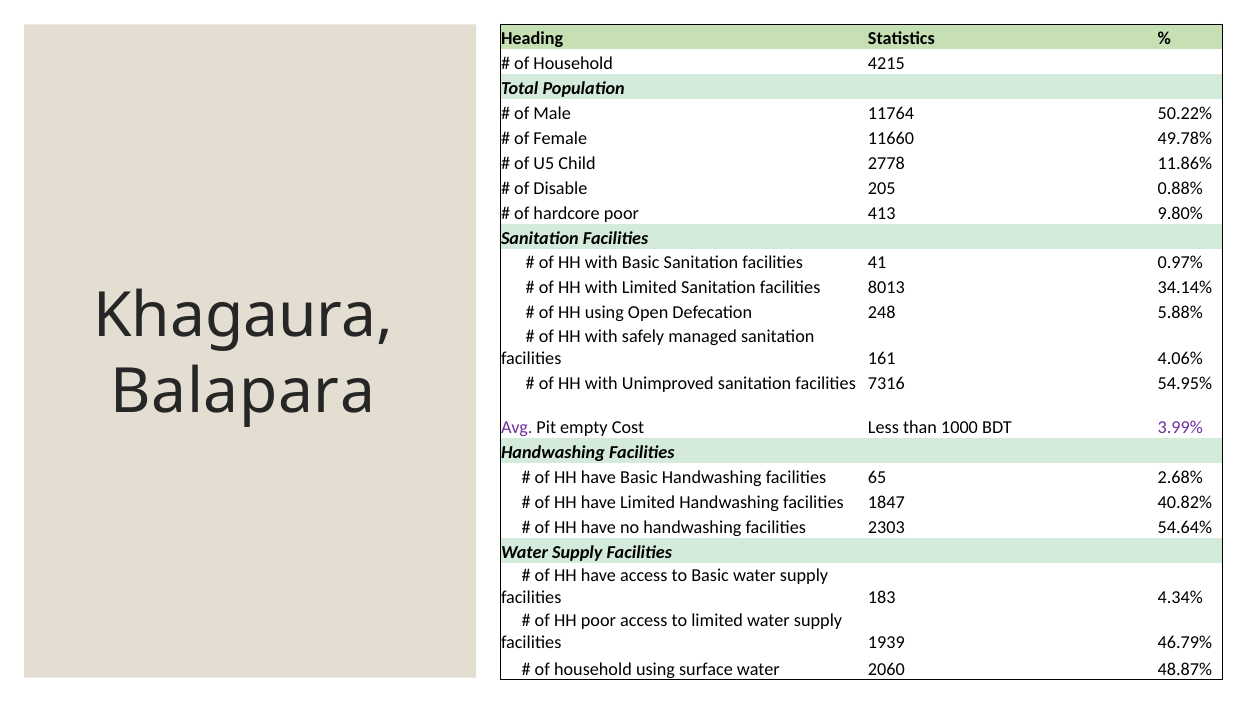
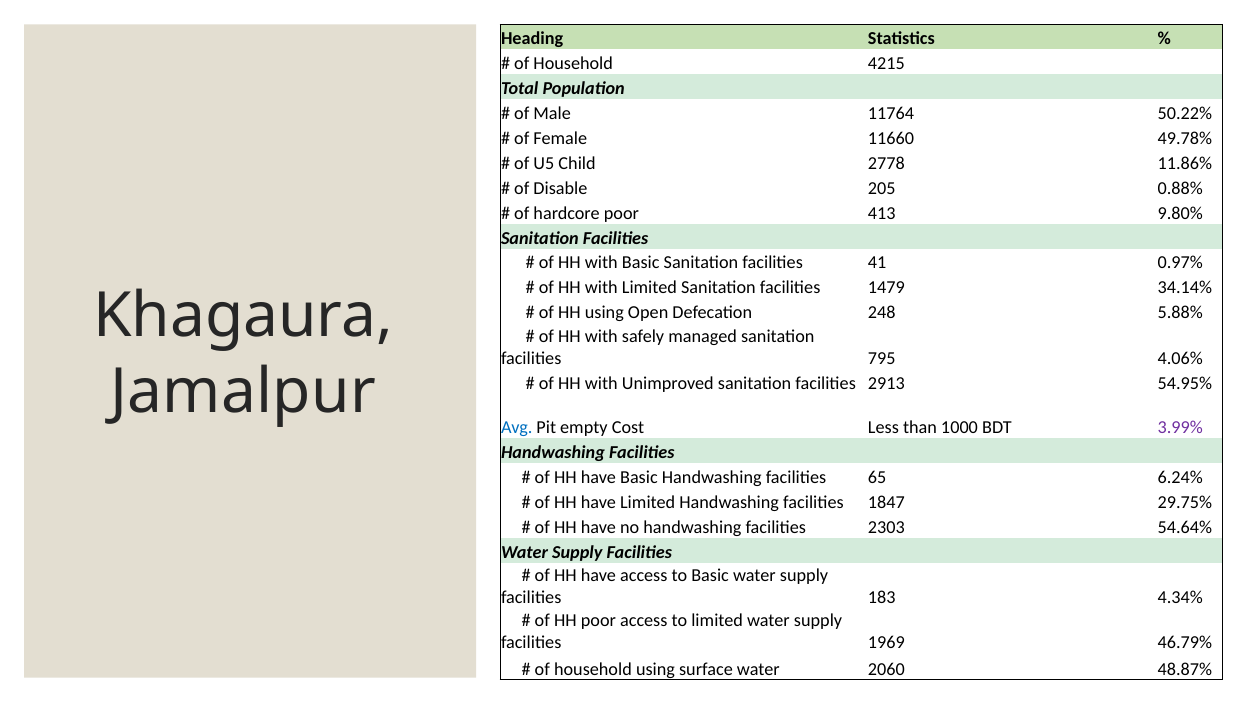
8013: 8013 -> 1479 (886, 288)
161: 161 -> 795 (882, 358)
Balapara: Balapara -> Jamalpur (243, 392)
7316: 7316 -> 2913 (886, 383)
Avg colour: purple -> blue (517, 427)
2.68%: 2.68% -> 6.24% (1180, 477)
40.82%: 40.82% -> 29.75% (1185, 502)
1939: 1939 -> 1969 (886, 642)
